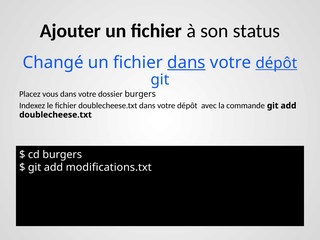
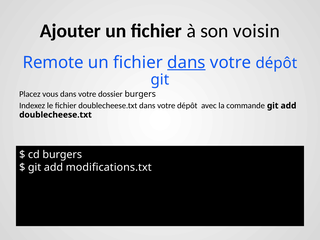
status: status -> voisin (256, 31)
Changé: Changé -> Remote (53, 63)
dépôt underline: present -> none (276, 63)
